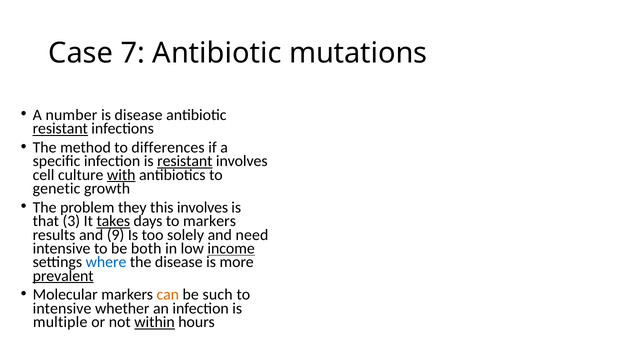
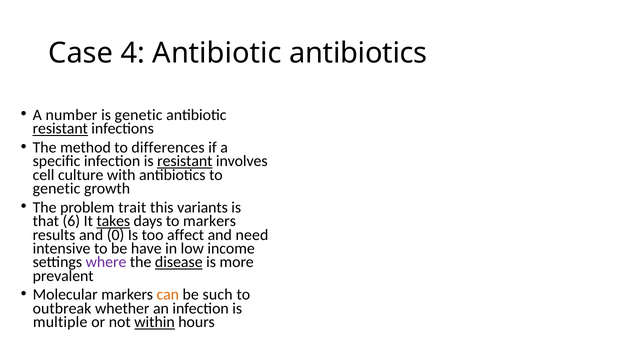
7: 7 -> 4 (133, 53)
Antibiotic mutations: mutations -> antibiotics (358, 53)
is disease: disease -> genetic (139, 115)
with underline: present -> none (121, 175)
they: they -> trait (132, 207)
this involves: involves -> variants (203, 207)
3: 3 -> 6 (71, 221)
9: 9 -> 0 (116, 235)
solely: solely -> affect (186, 235)
both: both -> have (146, 249)
income underline: present -> none (231, 249)
where colour: blue -> purple (106, 262)
disease underline: none -> present (179, 262)
prevalent underline: present -> none (63, 276)
intensive: intensive -> outbreak (62, 309)
